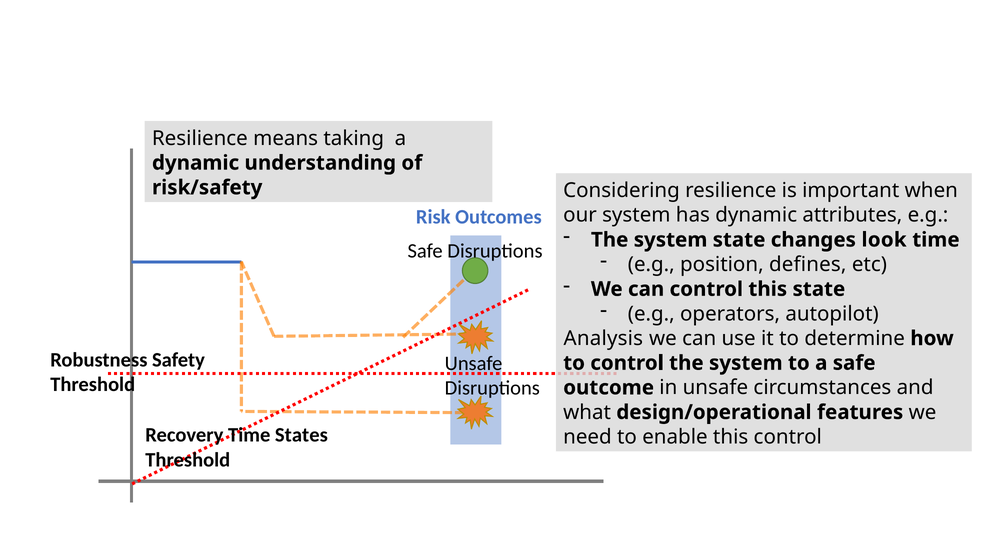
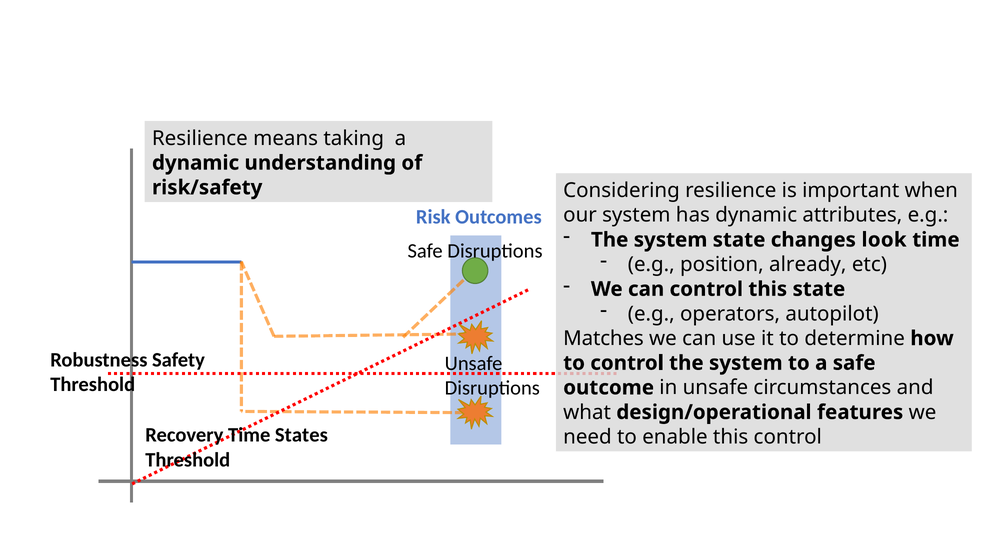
defines: defines -> already (808, 264)
Analysis: Analysis -> Matches (604, 338)
